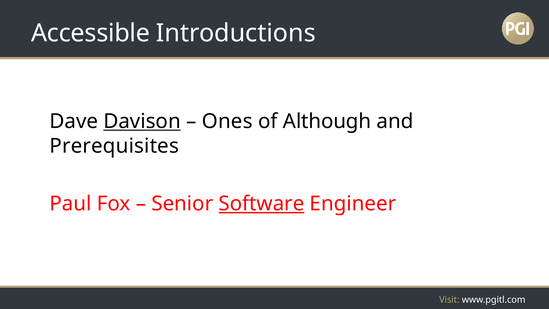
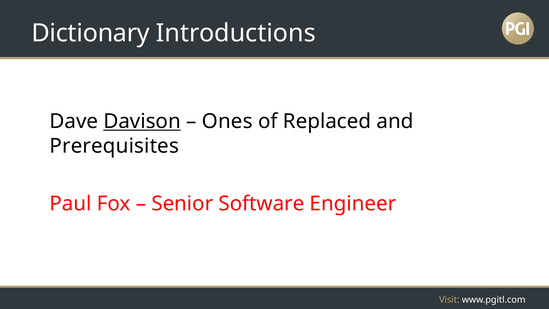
Accessible: Accessible -> Dictionary (91, 33)
Although: Although -> Replaced (327, 121)
Software underline: present -> none (261, 204)
